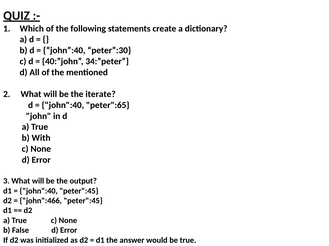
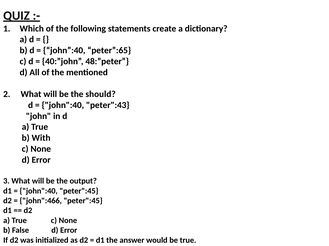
peter”:30: peter”:30 -> peter”:65 (109, 51)
34:”peter: 34:”peter -> 48:”peter (107, 62)
iterate: iterate -> should (101, 94)
peter":65: peter":65 -> peter":43 (108, 105)
